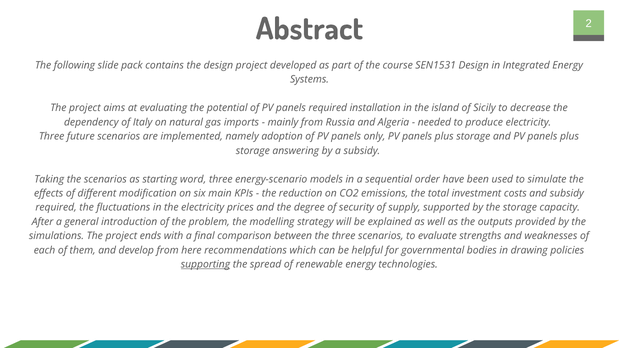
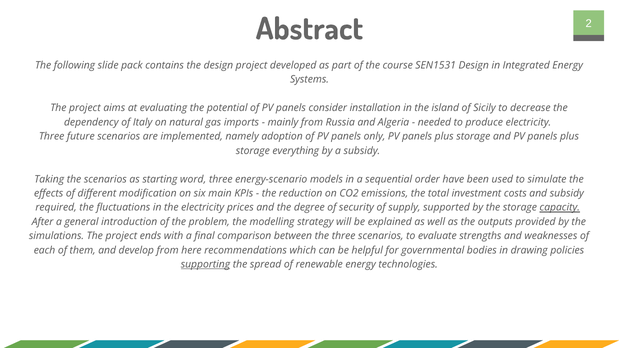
panels required: required -> consider (328, 108)
answering: answering -> everything (296, 151)
capacity underline: none -> present (560, 208)
